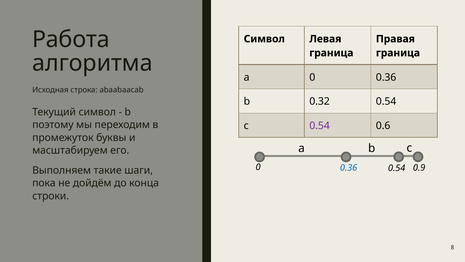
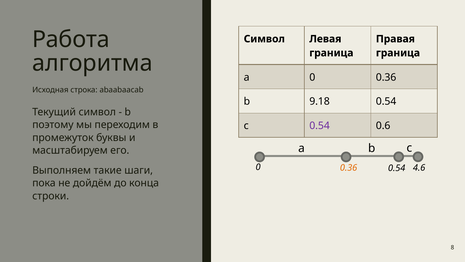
0.32: 0.32 -> 9.18 (320, 101)
0.36 colour: blue -> orange (349, 167)
0.9: 0.9 -> 4.6 (419, 168)
